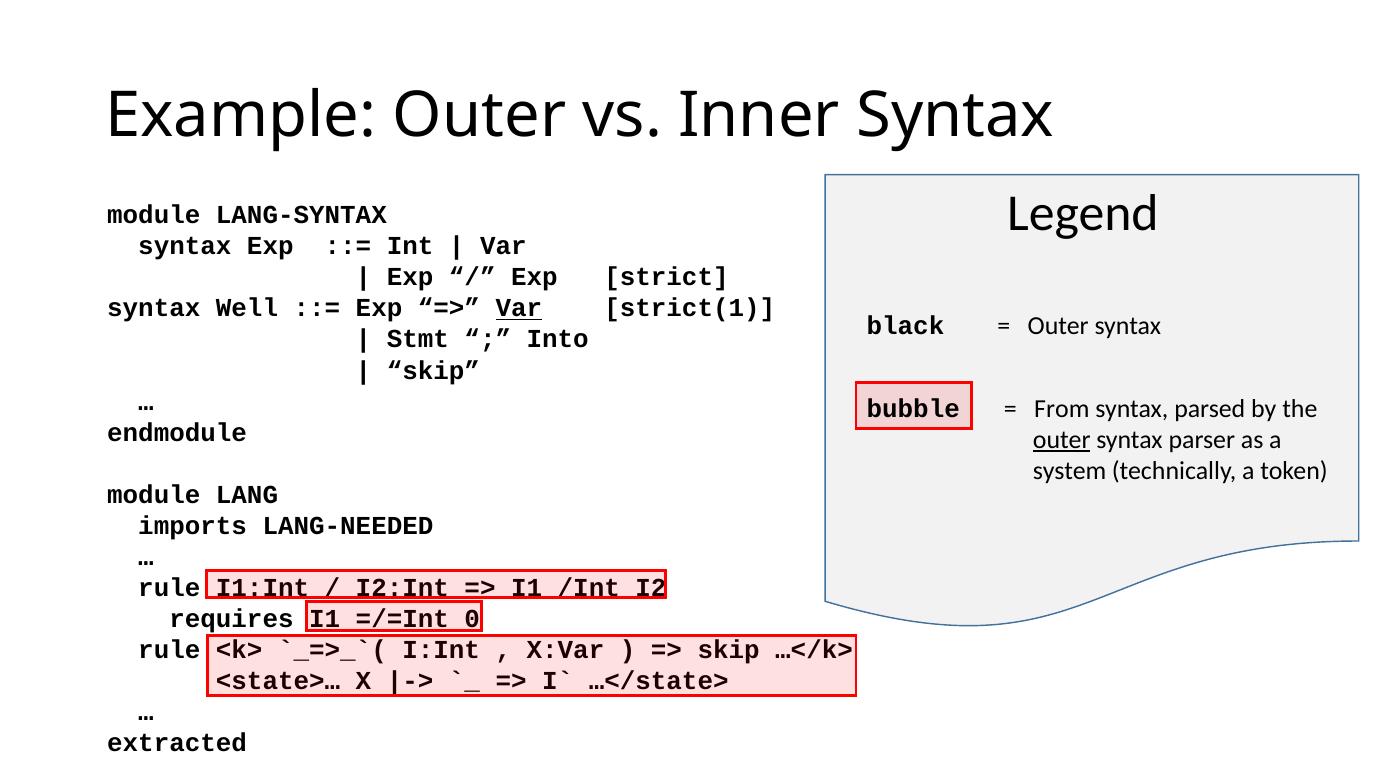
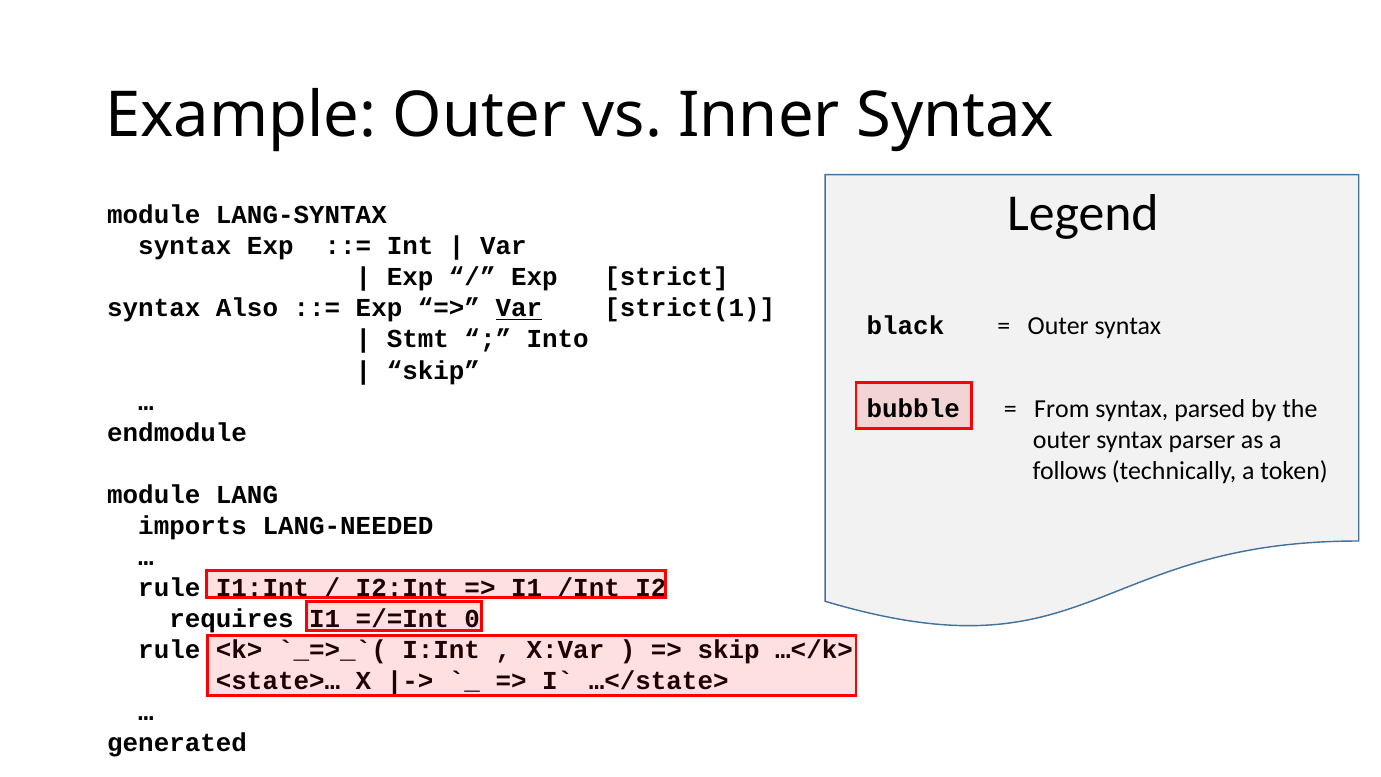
Well: Well -> Also (247, 308)
outer underline: present -> none (1062, 440)
system: system -> follows (1070, 471)
extracted: extracted -> generated (177, 743)
